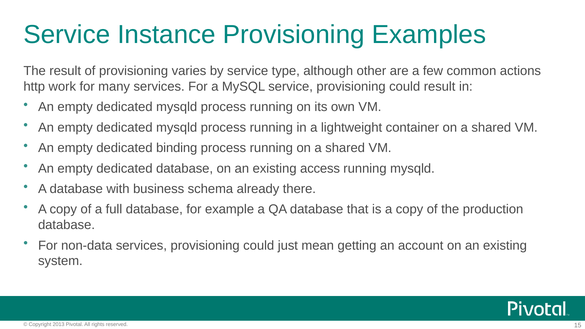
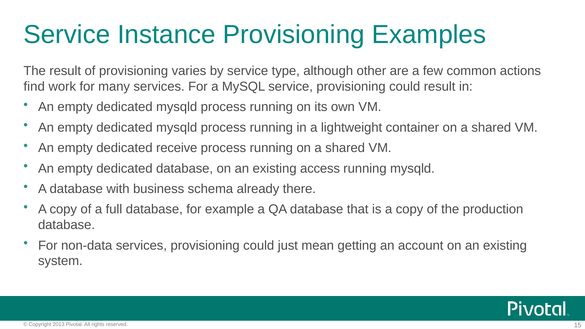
http: http -> find (34, 87)
binding: binding -> receive (177, 148)
